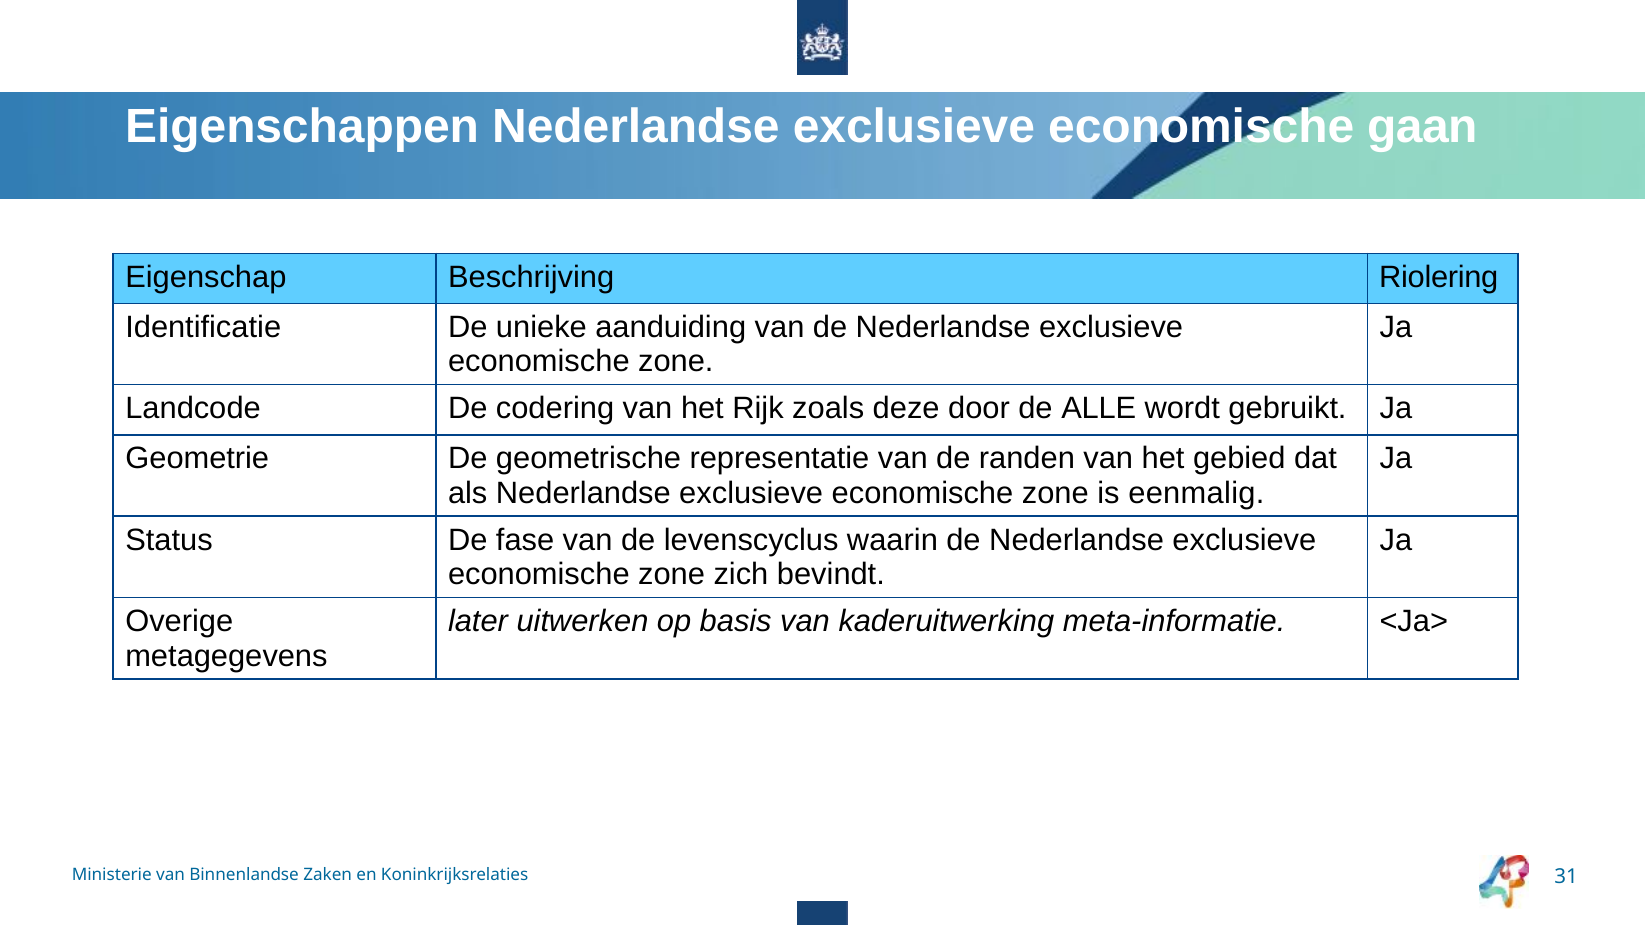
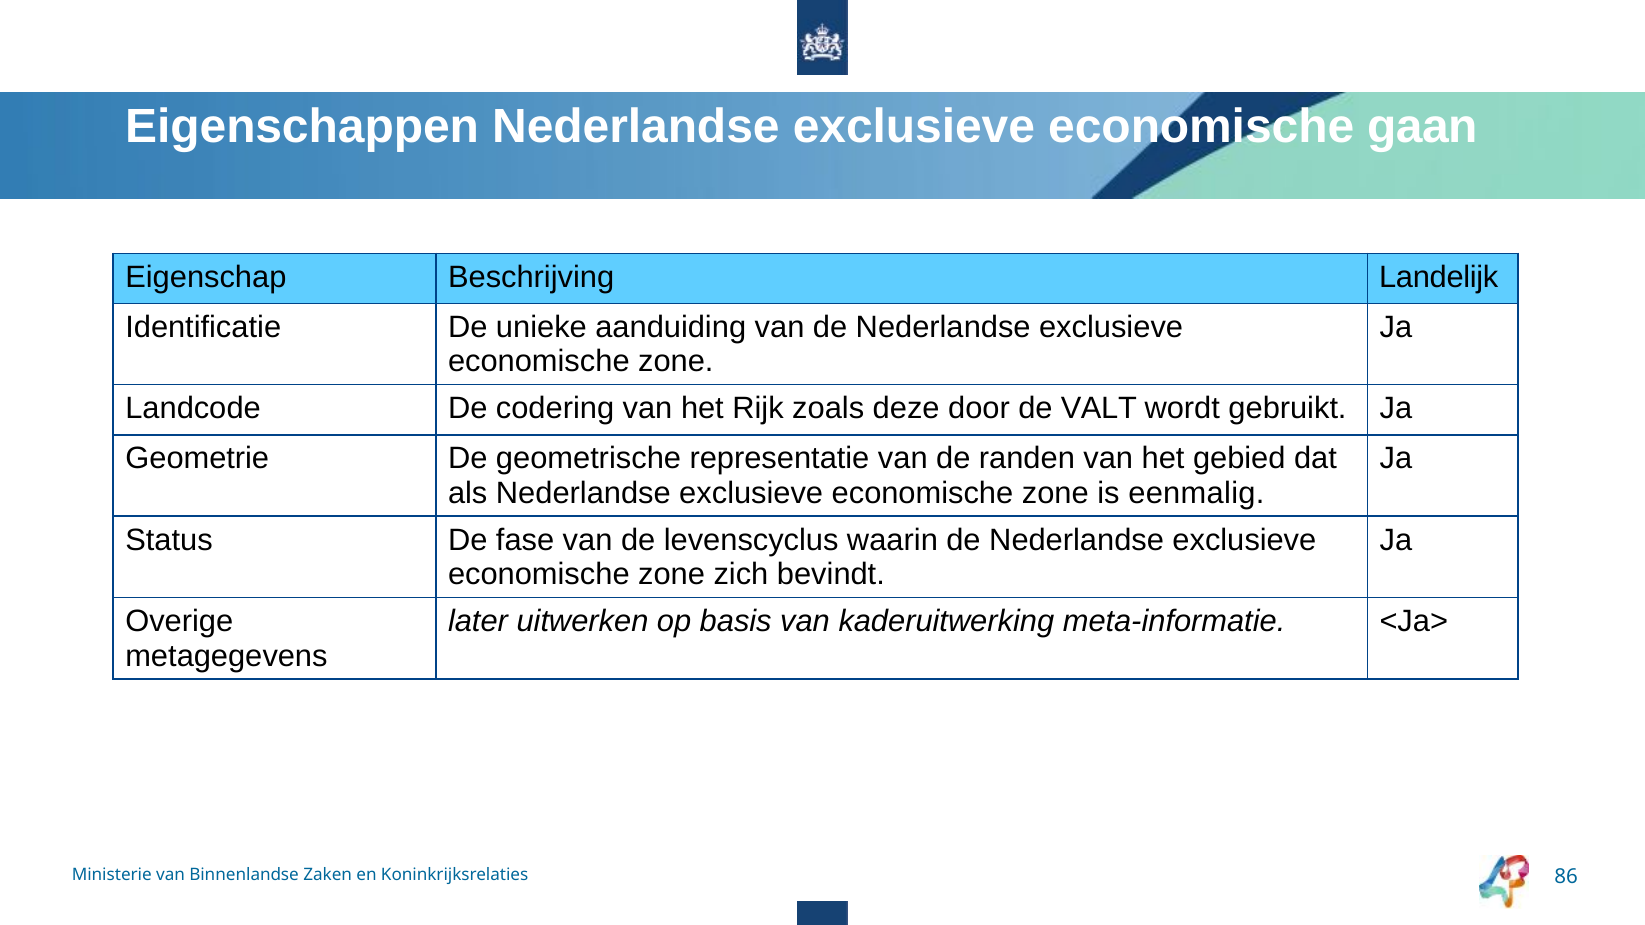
Riolering: Riolering -> Landelijk (1439, 277)
ALLE: ALLE -> VALT (1099, 409)
31: 31 -> 86 (1566, 877)
